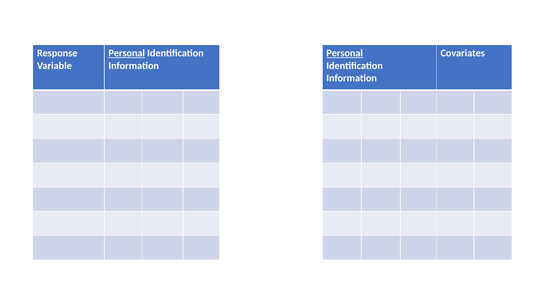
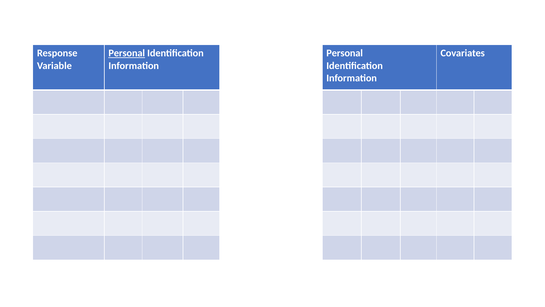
Personal underline: present -> none (345, 53)
